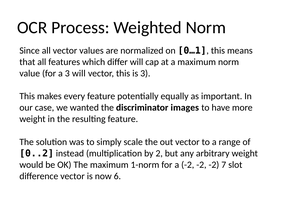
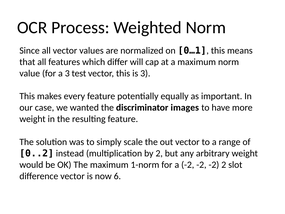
3 will: will -> test (79, 73)
-2 7: 7 -> 2 (224, 165)
